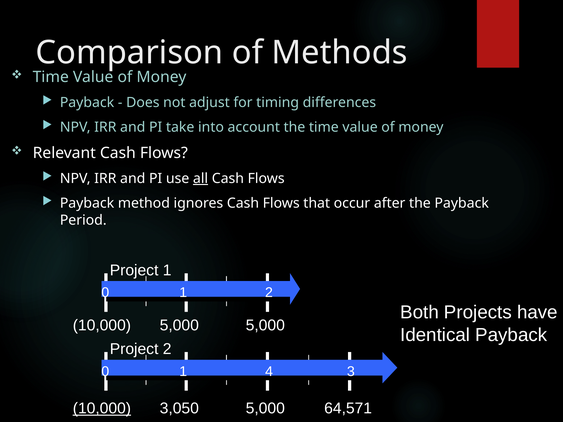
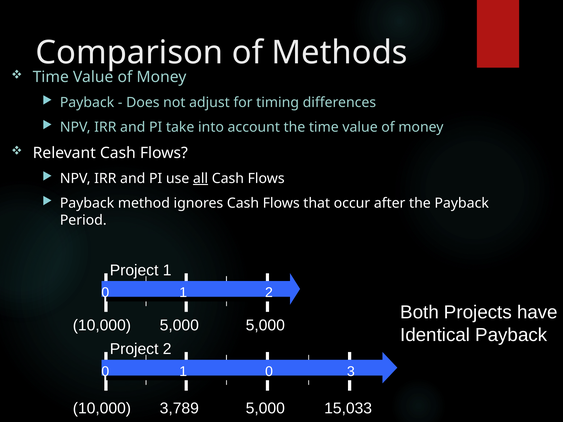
0 1 4: 4 -> 0 (269, 372)
10,000 underline: present -> none (102, 409)
3,050: 3,050 -> 3,789 (179, 409)
64,571: 64,571 -> 15,033 (348, 409)
